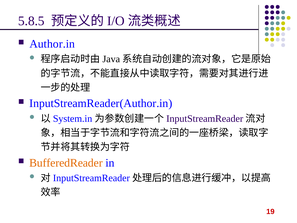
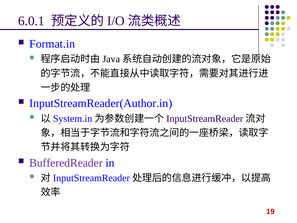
5.8.5: 5.8.5 -> 6.0.1 (31, 21)
Author.in: Author.in -> Format.in (52, 44)
BufferedReader colour: orange -> purple (66, 163)
